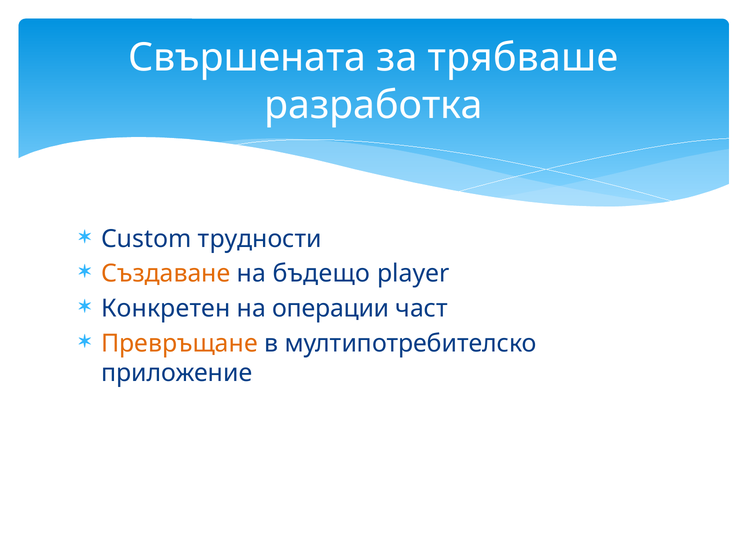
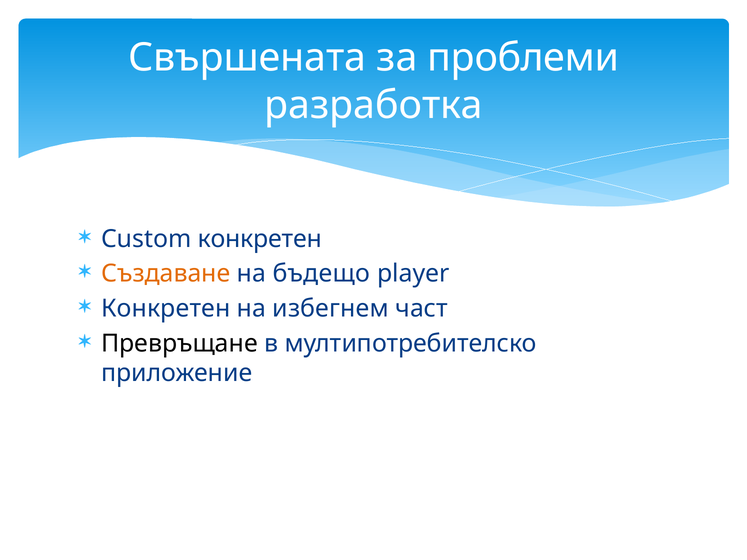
трябваше: трябваше -> проблеми (523, 58)
Custom трудности: трудности -> конкретен (260, 239)
операции: операции -> избегнем (331, 309)
Превръщане colour: orange -> black (179, 344)
